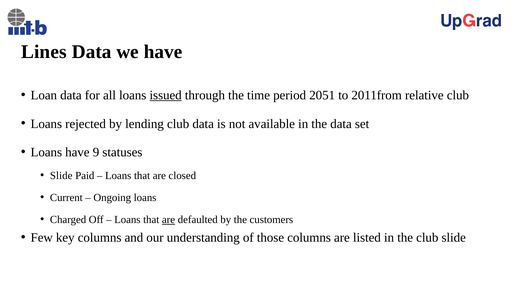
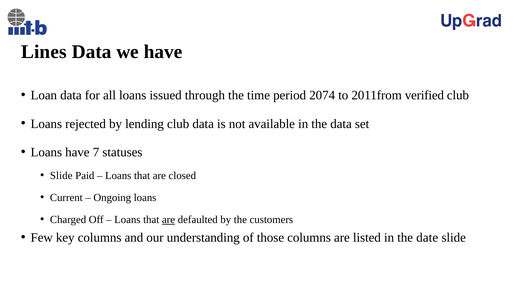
issued underline: present -> none (166, 95)
2051: 2051 -> 2074 (322, 95)
relative: relative -> verified (424, 95)
9: 9 -> 7 (96, 152)
the club: club -> date (427, 237)
